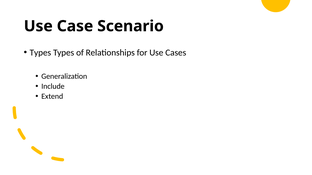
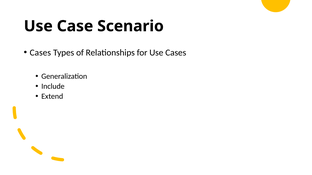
Types: Types -> Cases (40, 53)
